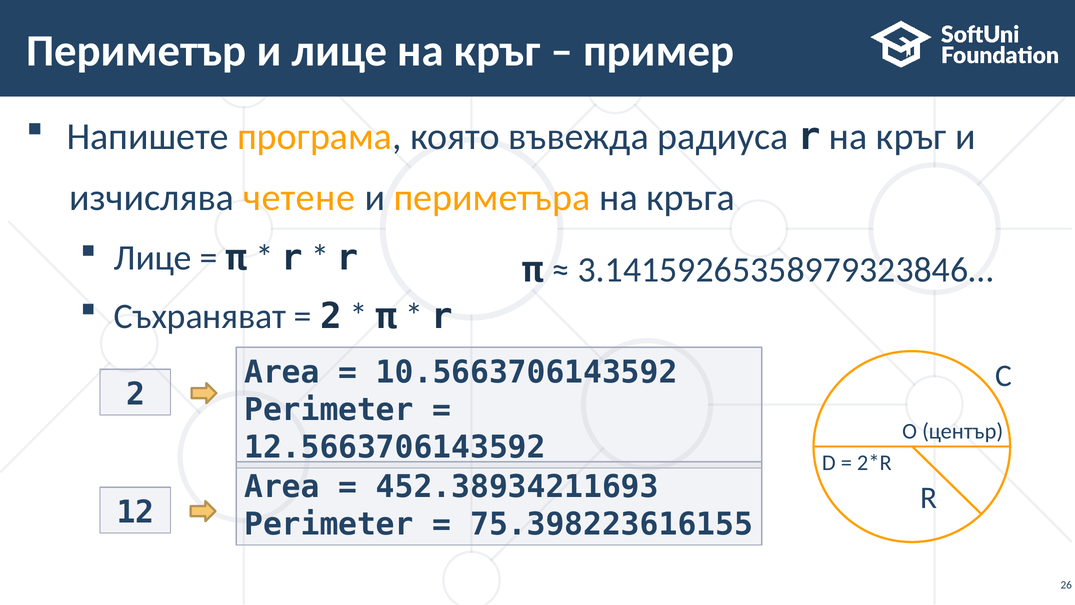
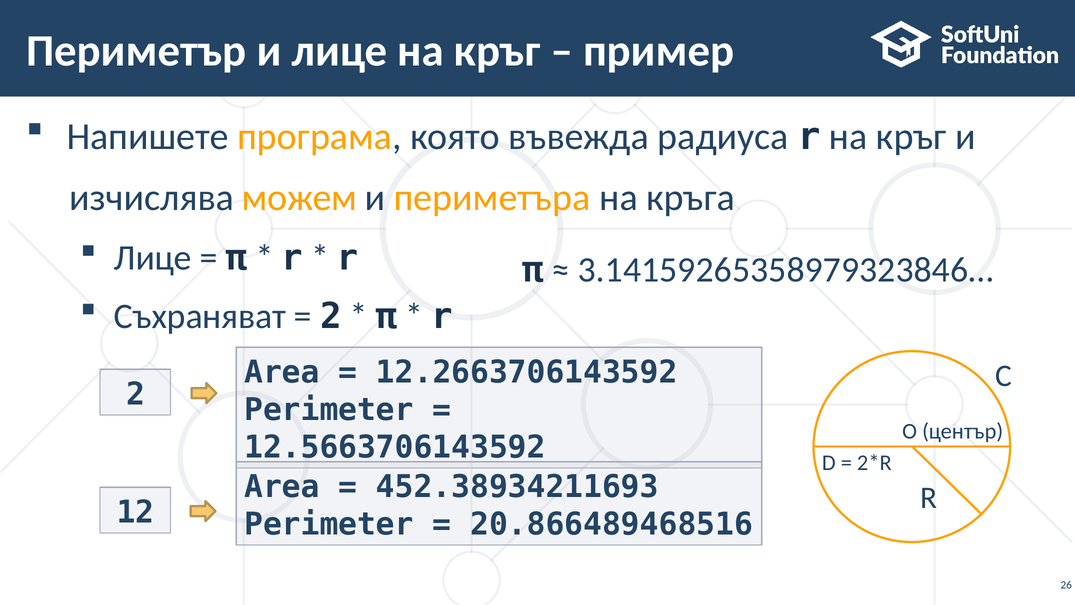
четене: четене -> можем (300, 198)
10.5663706143592: 10.5663706143592 -> 12.2663706143592 (527, 372)
75.398223616155: 75.398223616155 -> 20.866489468516 (612, 524)
